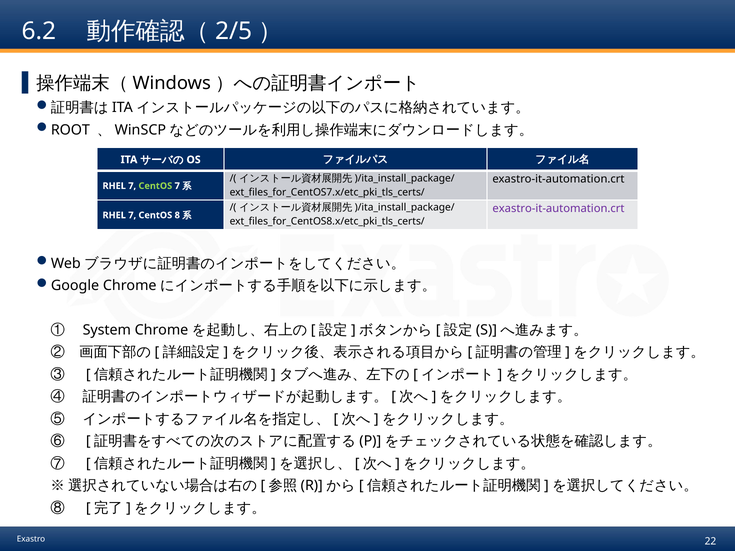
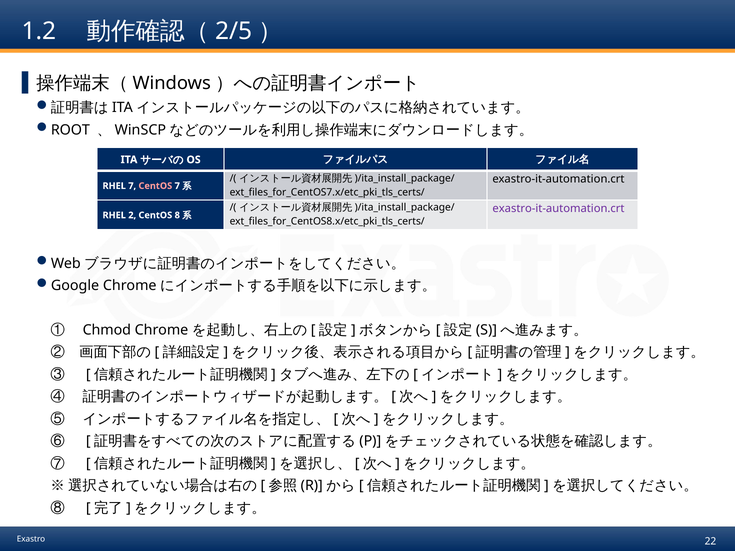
6.2: 6.2 -> 1.2 (39, 31)
CentOS colour: light green -> pink (155, 186)
7: 7 -> 2 (132, 215)
System: System -> Chmod (107, 330)
